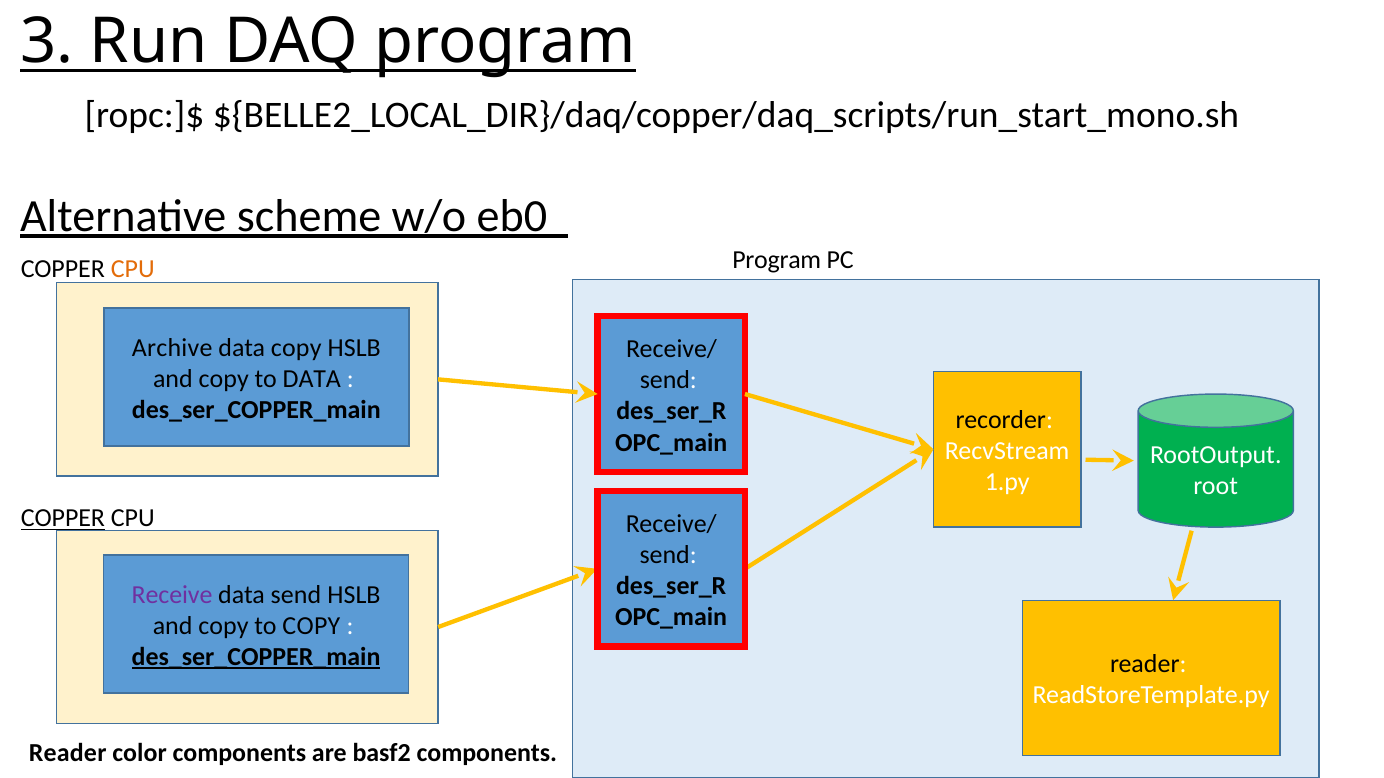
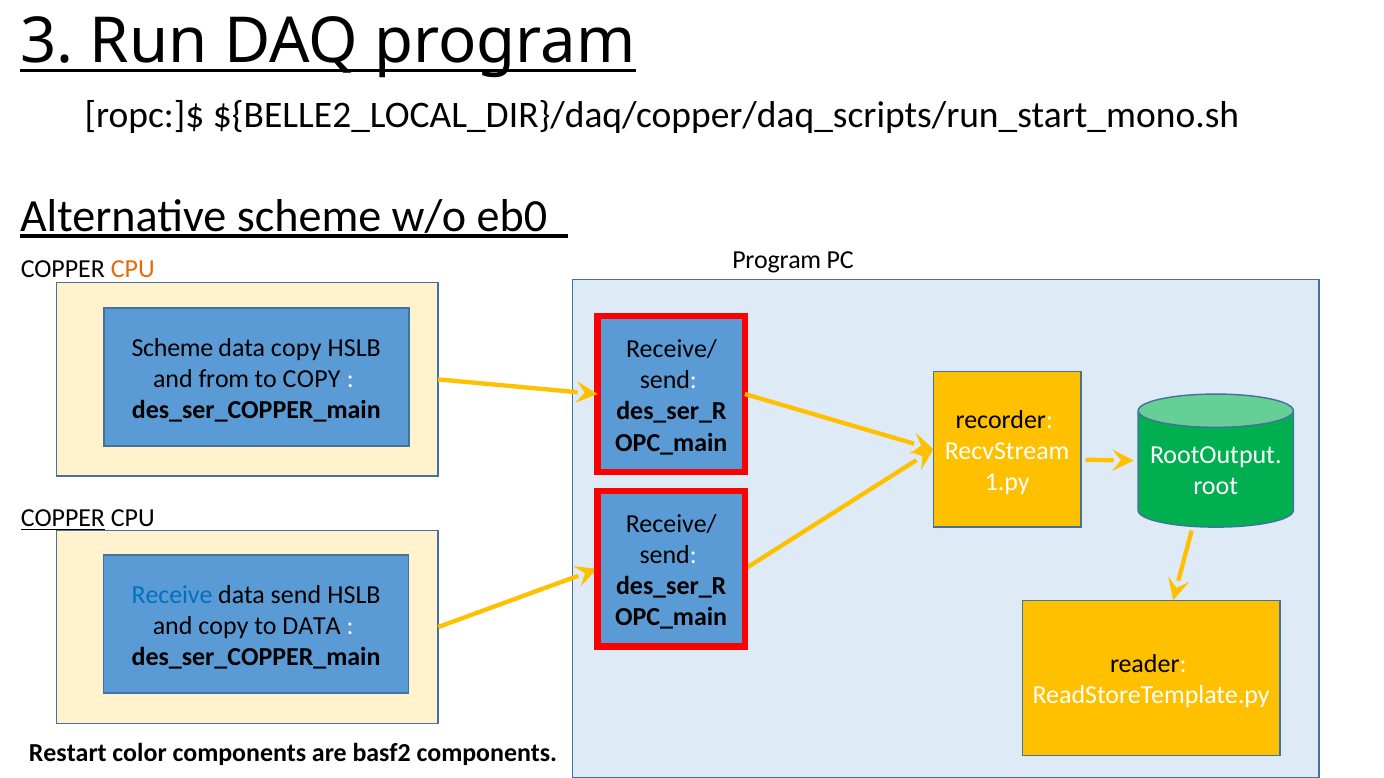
Archive: Archive -> Scheme (172, 348)
copy: copy -> from (224, 379)
to DATA: DATA -> COPY (312, 379)
Receive colour: purple -> blue (172, 595)
to COPY: COPY -> DATA (312, 626)
des_ser_COPPER_main underline: present -> none (256, 657)
Reader: Reader -> Restart (68, 753)
